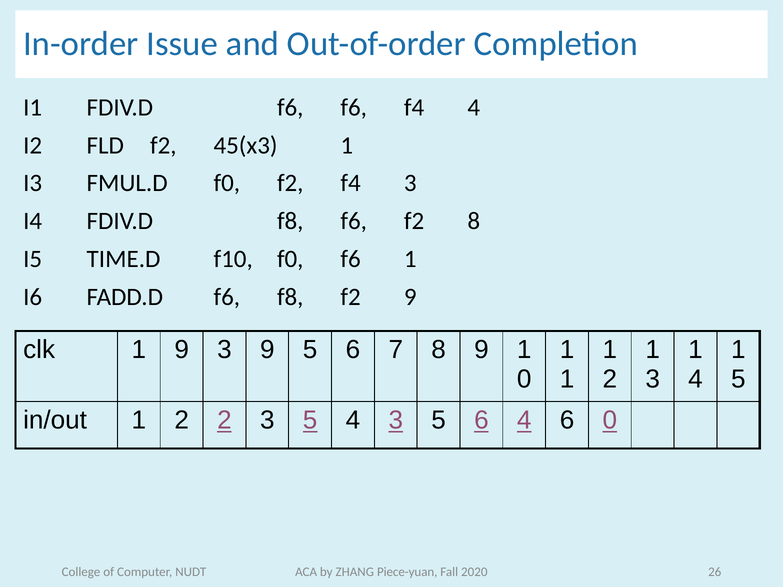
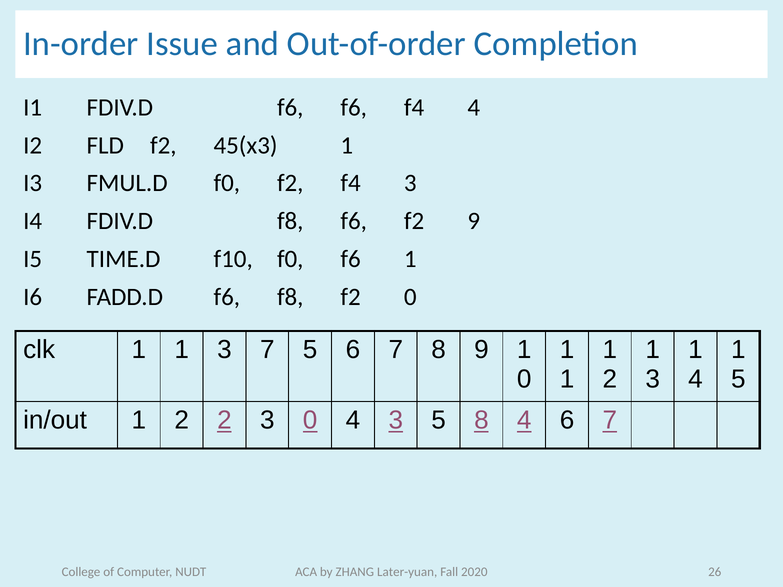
f2 8: 8 -> 9 (474, 221)
f2 9: 9 -> 0 (410, 297)
clk 1 9: 9 -> 1 (182, 350)
3 9: 9 -> 7 (267, 350)
2 3 5: 5 -> 0 (310, 420)
3 5 6: 6 -> 8 (481, 420)
4 6 0: 0 -> 7 (610, 420)
Piece-yuan: Piece-yuan -> Later-yuan (407, 572)
